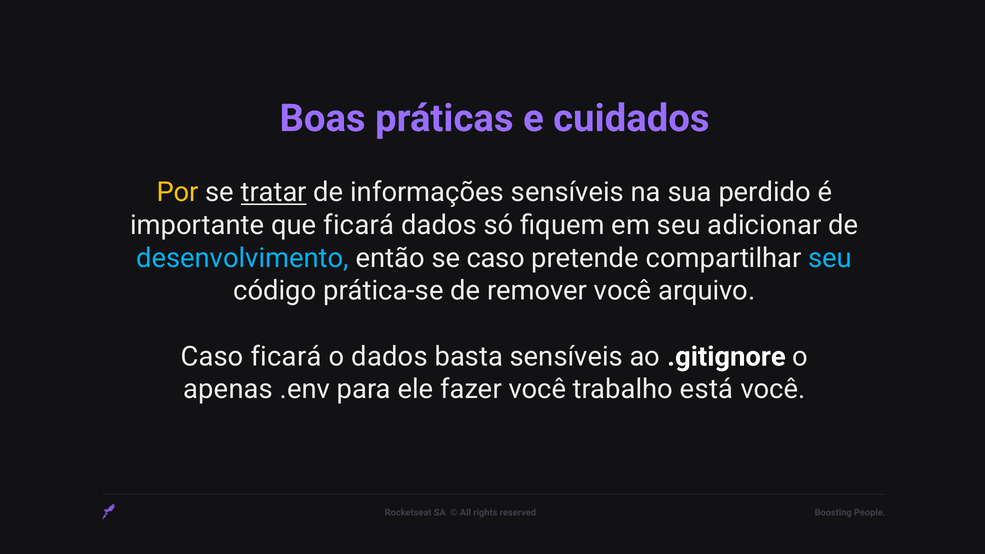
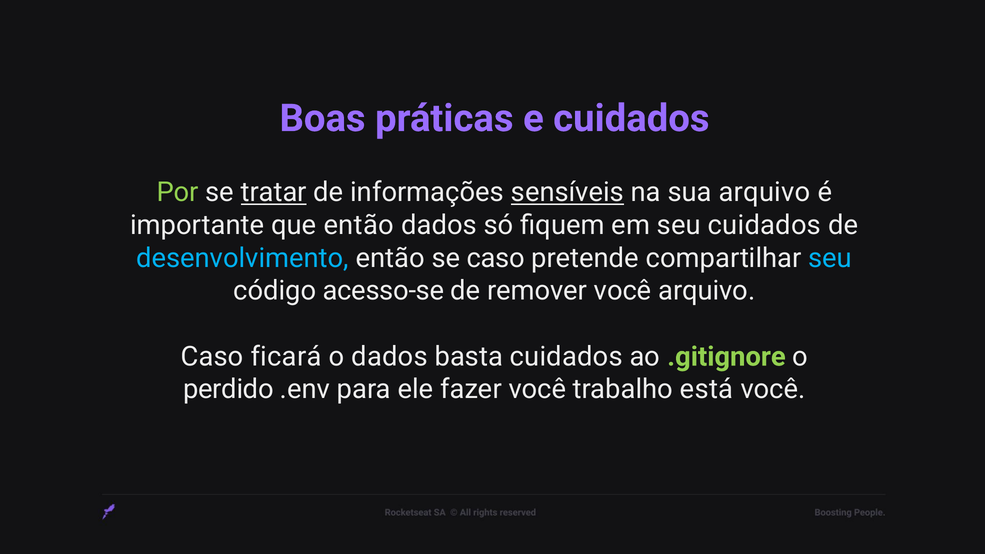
Por colour: yellow -> light green (178, 192)
sensíveis underline: none -> present (567, 192)
sua perdido: perdido -> arquivo (765, 192)
que ficará: ficará -> então (359, 225)
seu adicionar: adicionar -> cuidados (764, 225)
prática-se: prática-se -> acesso-se (384, 291)
basta sensíveis: sensíveis -> cuidados (566, 357)
.gitignore colour: white -> light green (726, 357)
apenas: apenas -> perdido (228, 390)
